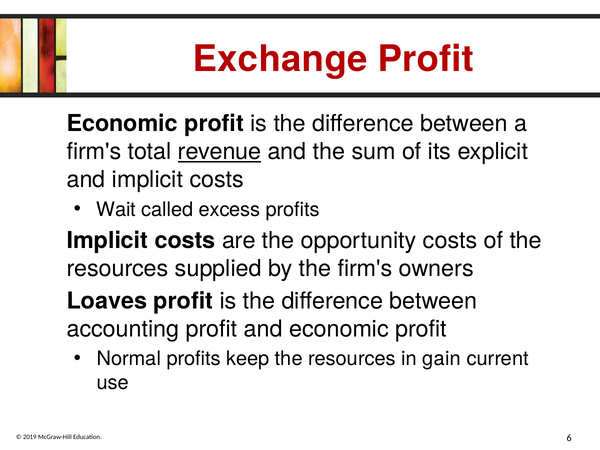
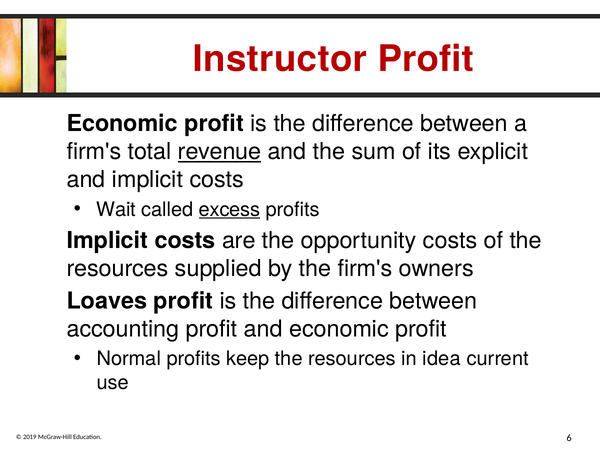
Exchange: Exchange -> Instructor (280, 59)
excess underline: none -> present (230, 209)
gain: gain -> idea (442, 359)
